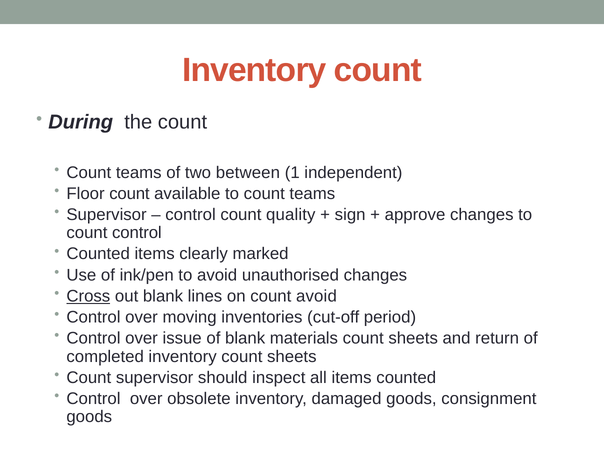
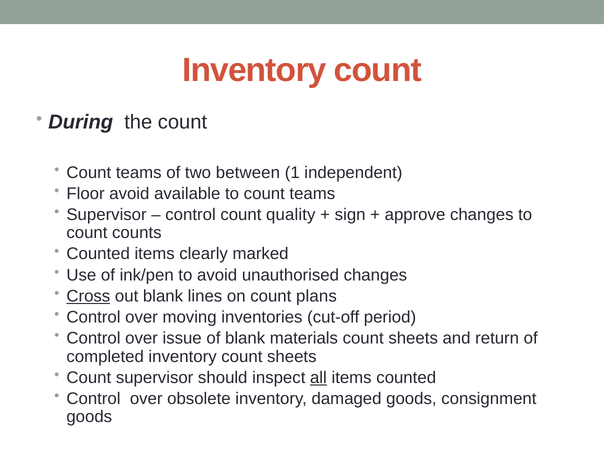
Floor count: count -> avoid (129, 194)
count control: control -> counts (137, 233)
count avoid: avoid -> plans (316, 296)
all underline: none -> present (318, 378)
